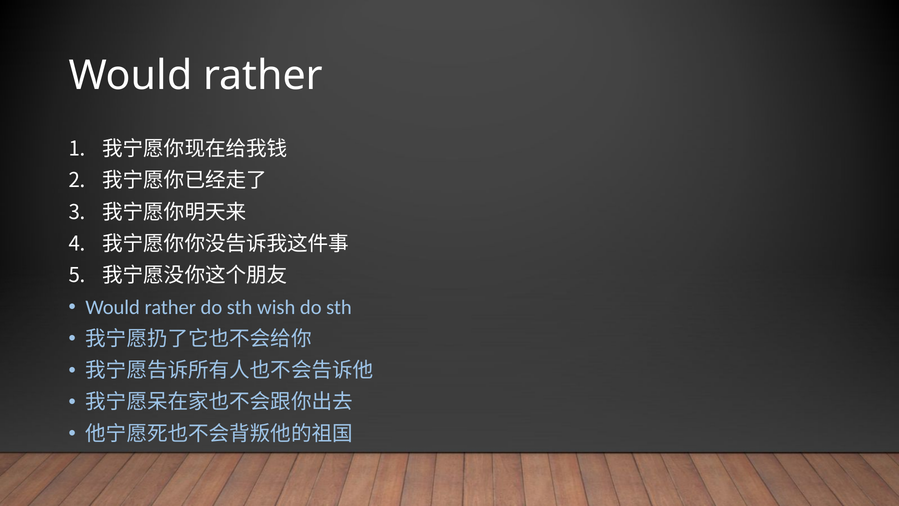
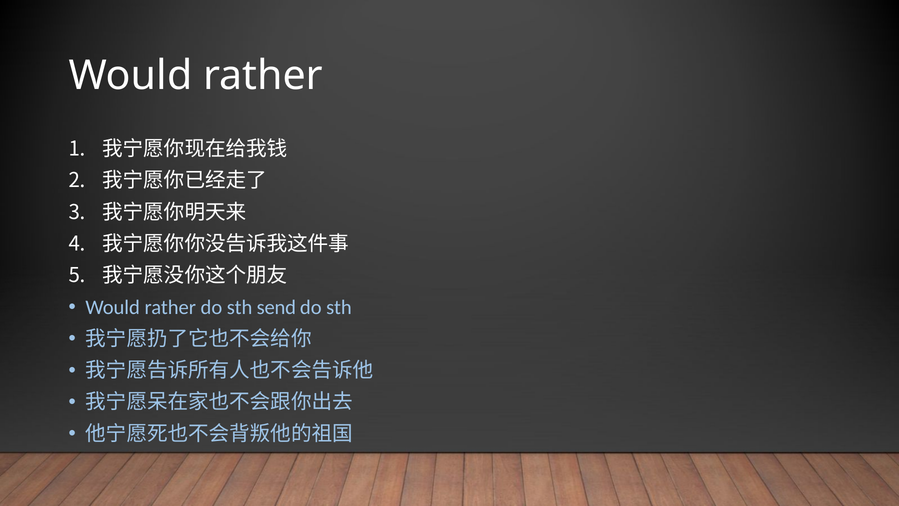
wish: wish -> send (276, 307)
